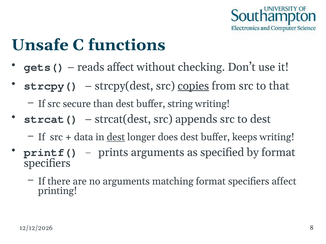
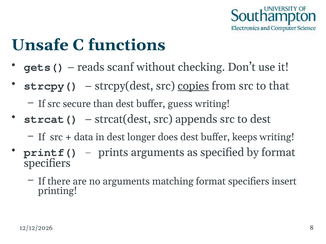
reads affect: affect -> scanf (120, 67)
string: string -> guess (180, 104)
dest underline: present -> none (116, 137)
specifiers affect: affect -> insert (284, 182)
